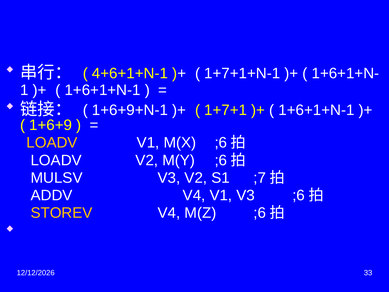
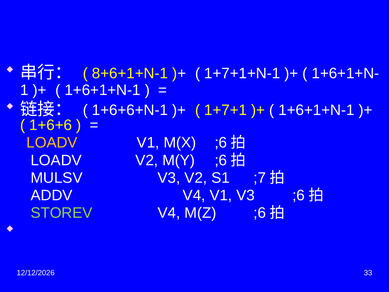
4+6+1+N-1: 4+6+1+N-1 -> 8+6+1+N-1 (130, 73)
1+6+9+N-1: 1+6+9+N-1 -> 1+6+6+N-1 (130, 110)
1+6+9: 1+6+9 -> 1+6+6 (51, 125)
STOREV colour: yellow -> light green (62, 213)
